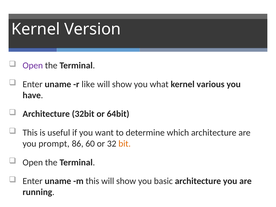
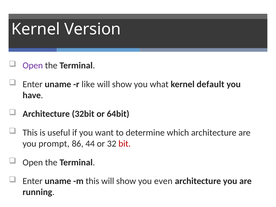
various: various -> default (211, 84)
60: 60 -> 44 (90, 144)
bit colour: orange -> red (125, 144)
basic: basic -> even (163, 181)
